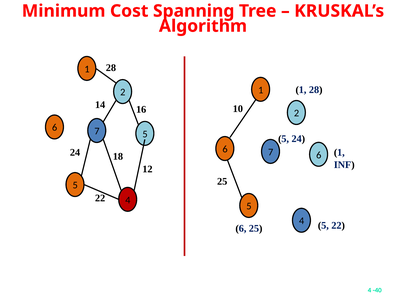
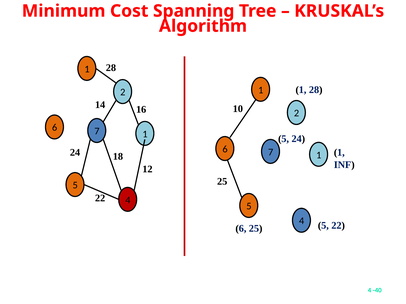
5: 5 -> 1 (145, 134)
6: 6 -> 1 (319, 155)
